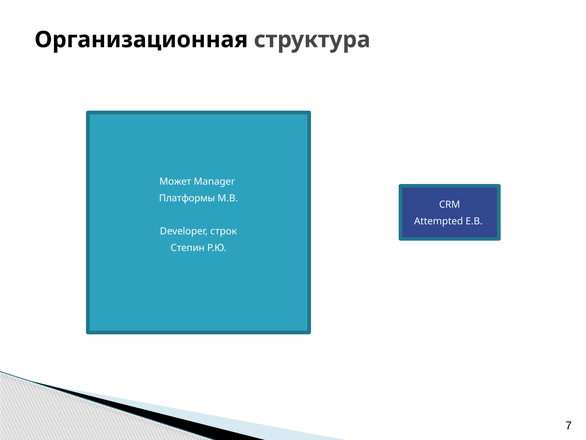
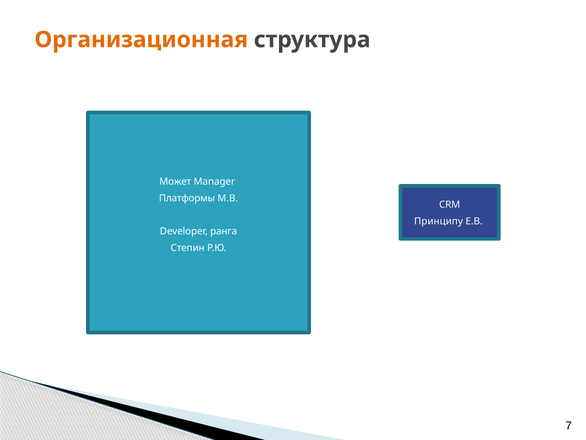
Организационная colour: black -> orange (141, 40)
Attempted: Attempted -> Принципу (439, 221)
строк: строк -> ранга (224, 231)
